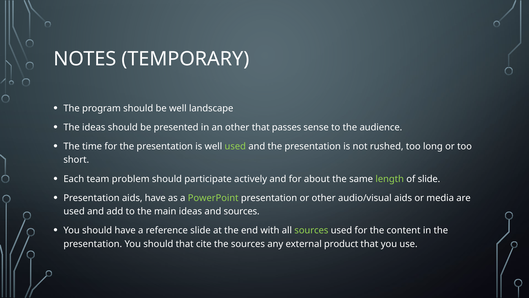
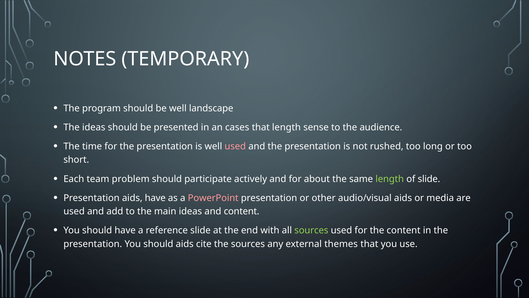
an other: other -> cases (237, 127)
that passes: passes -> length (286, 127)
used colour: light green -> pink (235, 146)
PowerPoint colour: light green -> pink (213, 198)
and sources: sources -> content (242, 211)
should that: that -> aids (185, 244)
product: product -> themes (341, 244)
